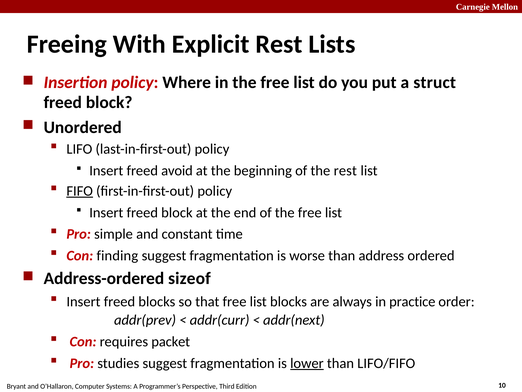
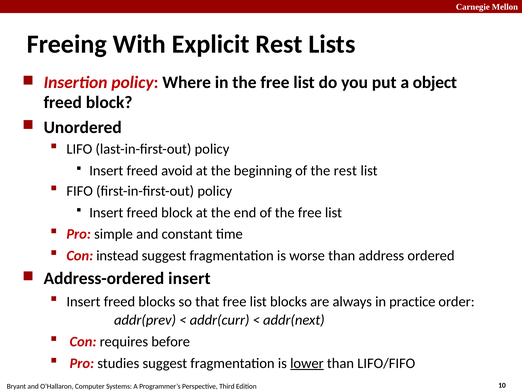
struct: struct -> object (435, 82)
FIFO underline: present -> none (80, 191)
finding: finding -> instead (117, 255)
Address-ordered sizeof: sizeof -> insert (189, 278)
packet: packet -> before (171, 341)
